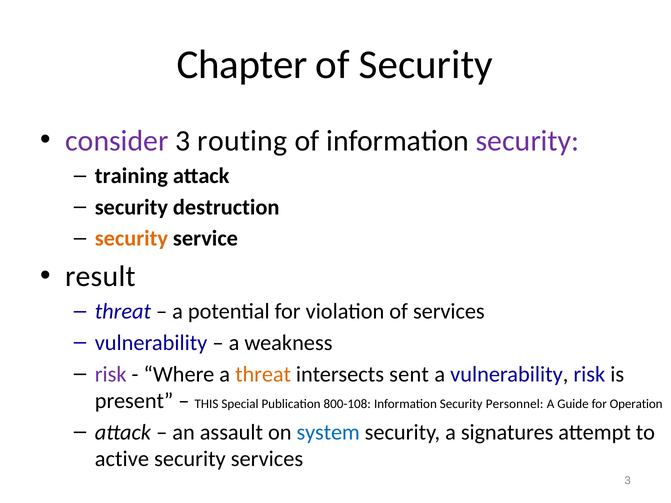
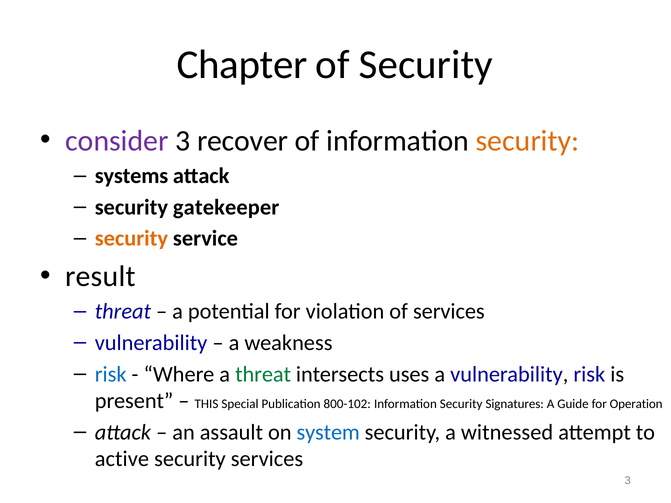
routing: routing -> recover (243, 141)
security colour: purple -> orange (527, 141)
training: training -> systems (132, 176)
destruction: destruction -> gatekeeper (226, 207)
risk colour: purple -> blue (111, 374)
threat colour: orange -> green (263, 374)
sent: sent -> uses (409, 374)
800-108: 800-108 -> 800-102 (347, 404)
Personnel: Personnel -> Signatures (515, 404)
signatures: signatures -> witnessed (507, 432)
